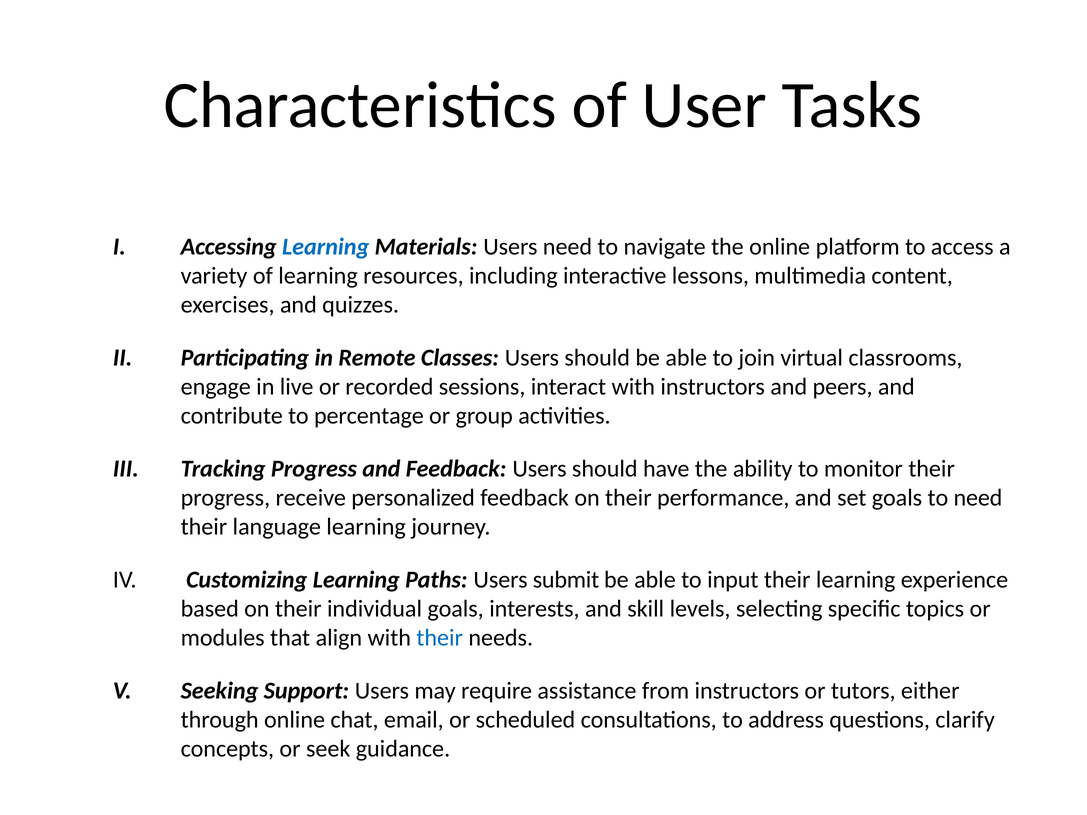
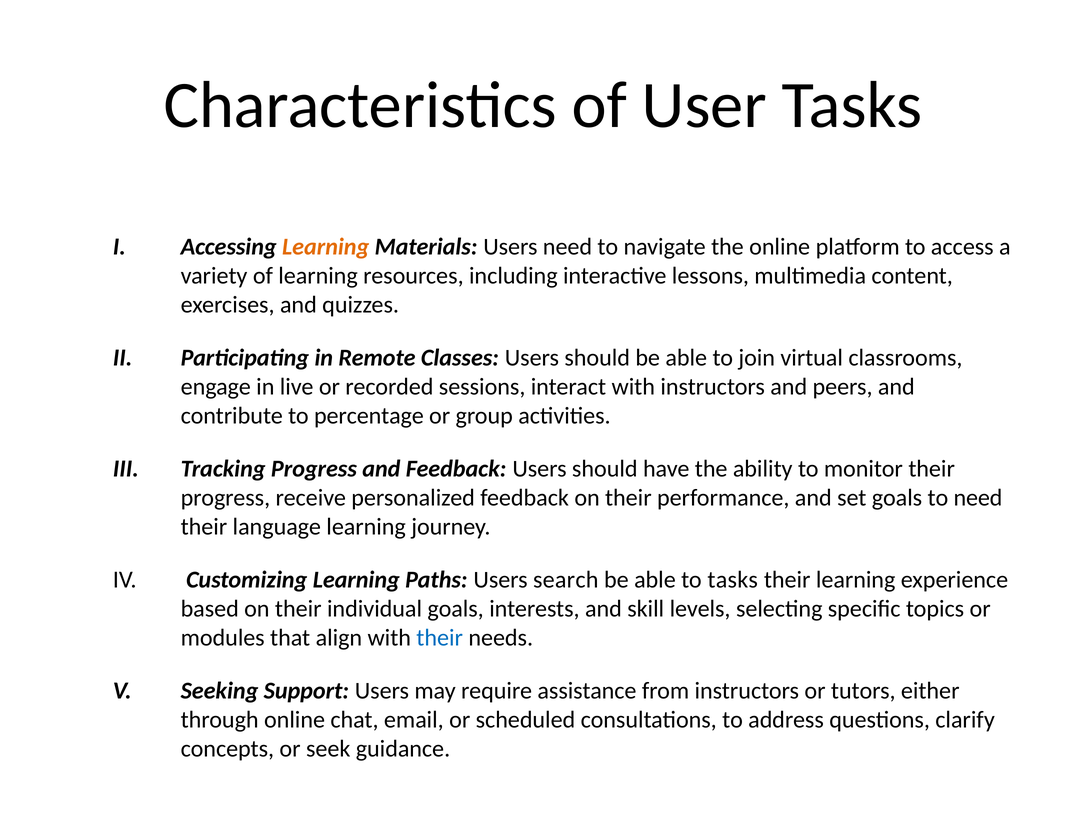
Learning colour: blue -> orange (326, 247)
submit: submit -> search (566, 580)
to input: input -> tasks (733, 580)
